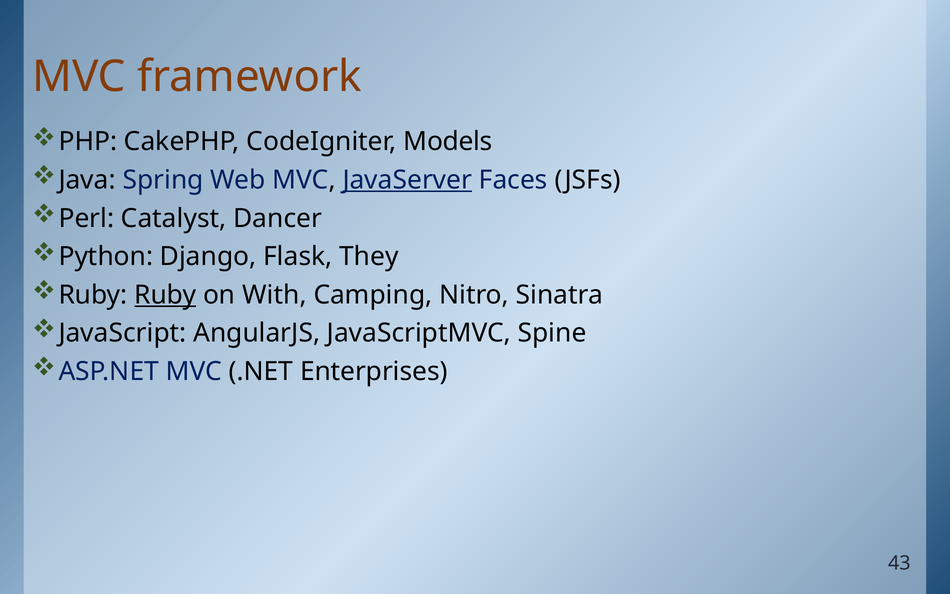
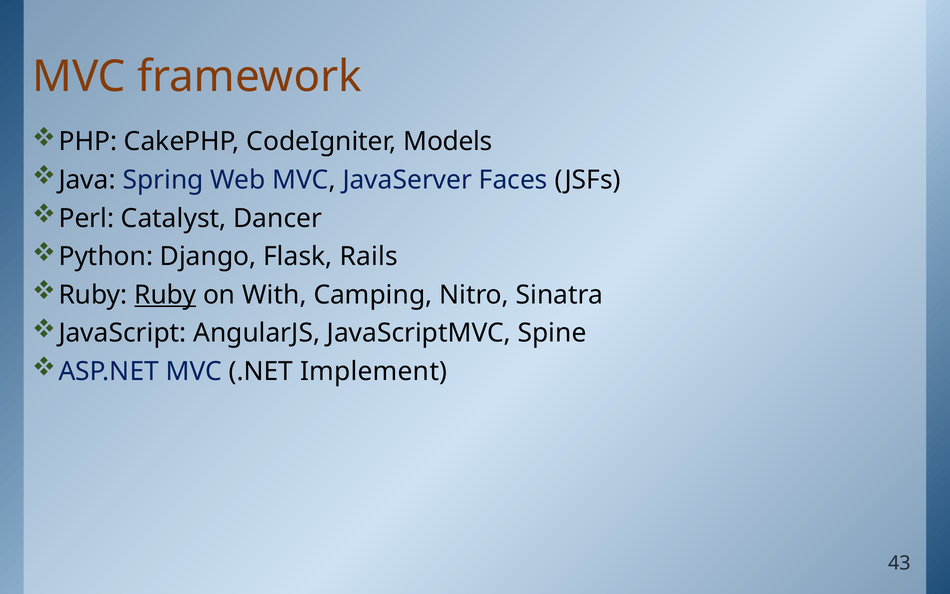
JavaServer underline: present -> none (407, 180)
They: They -> Rails (369, 257)
Enterprises: Enterprises -> Implement (374, 371)
